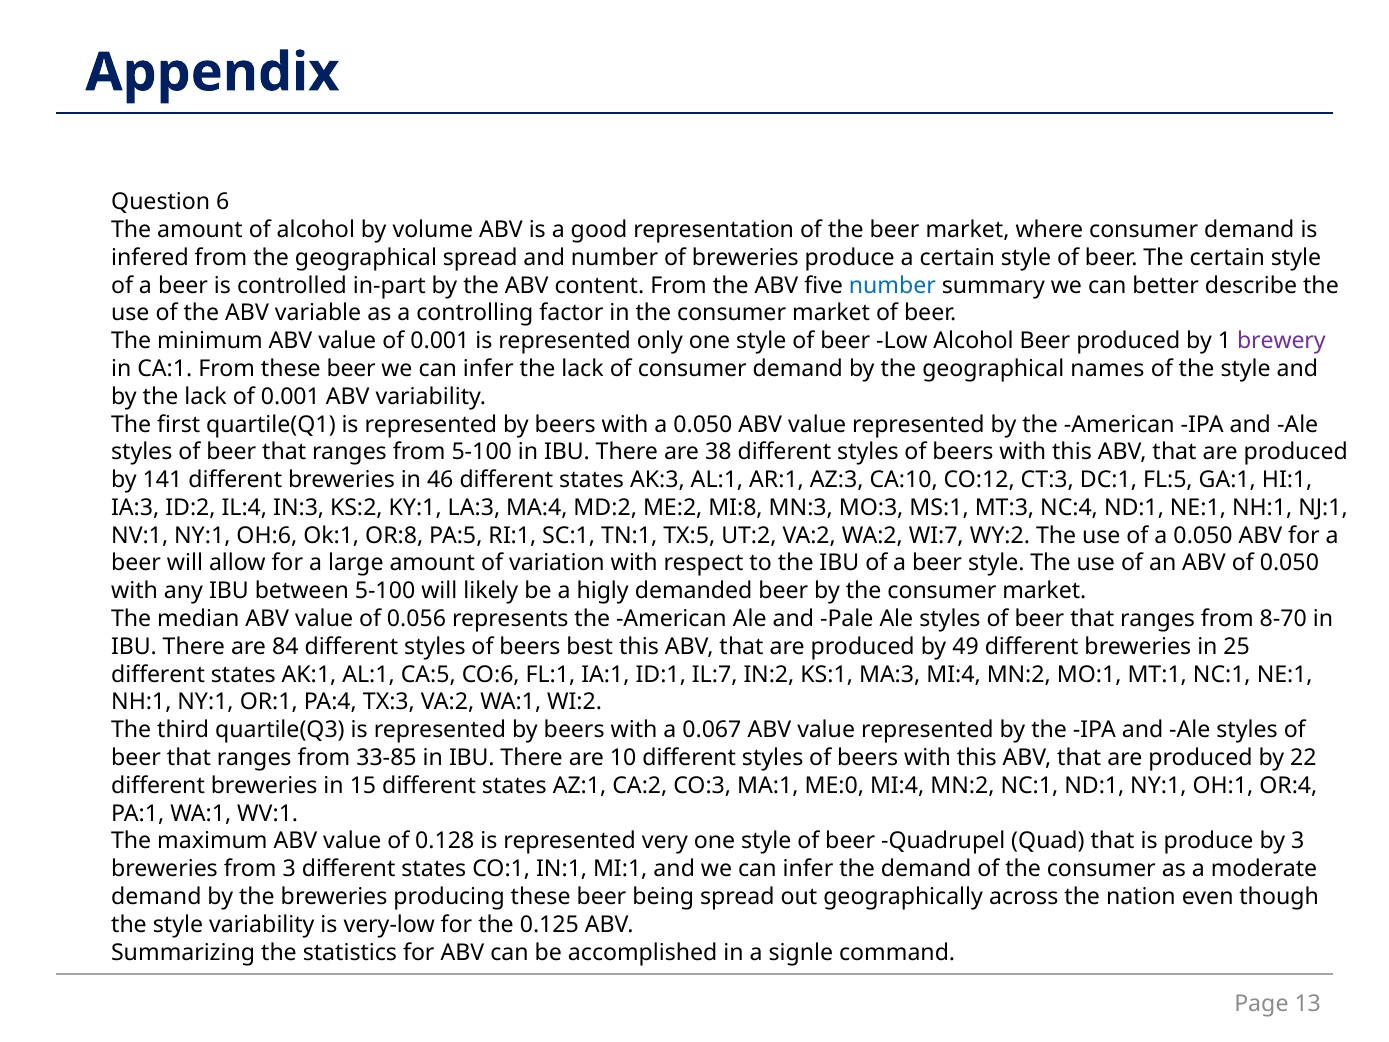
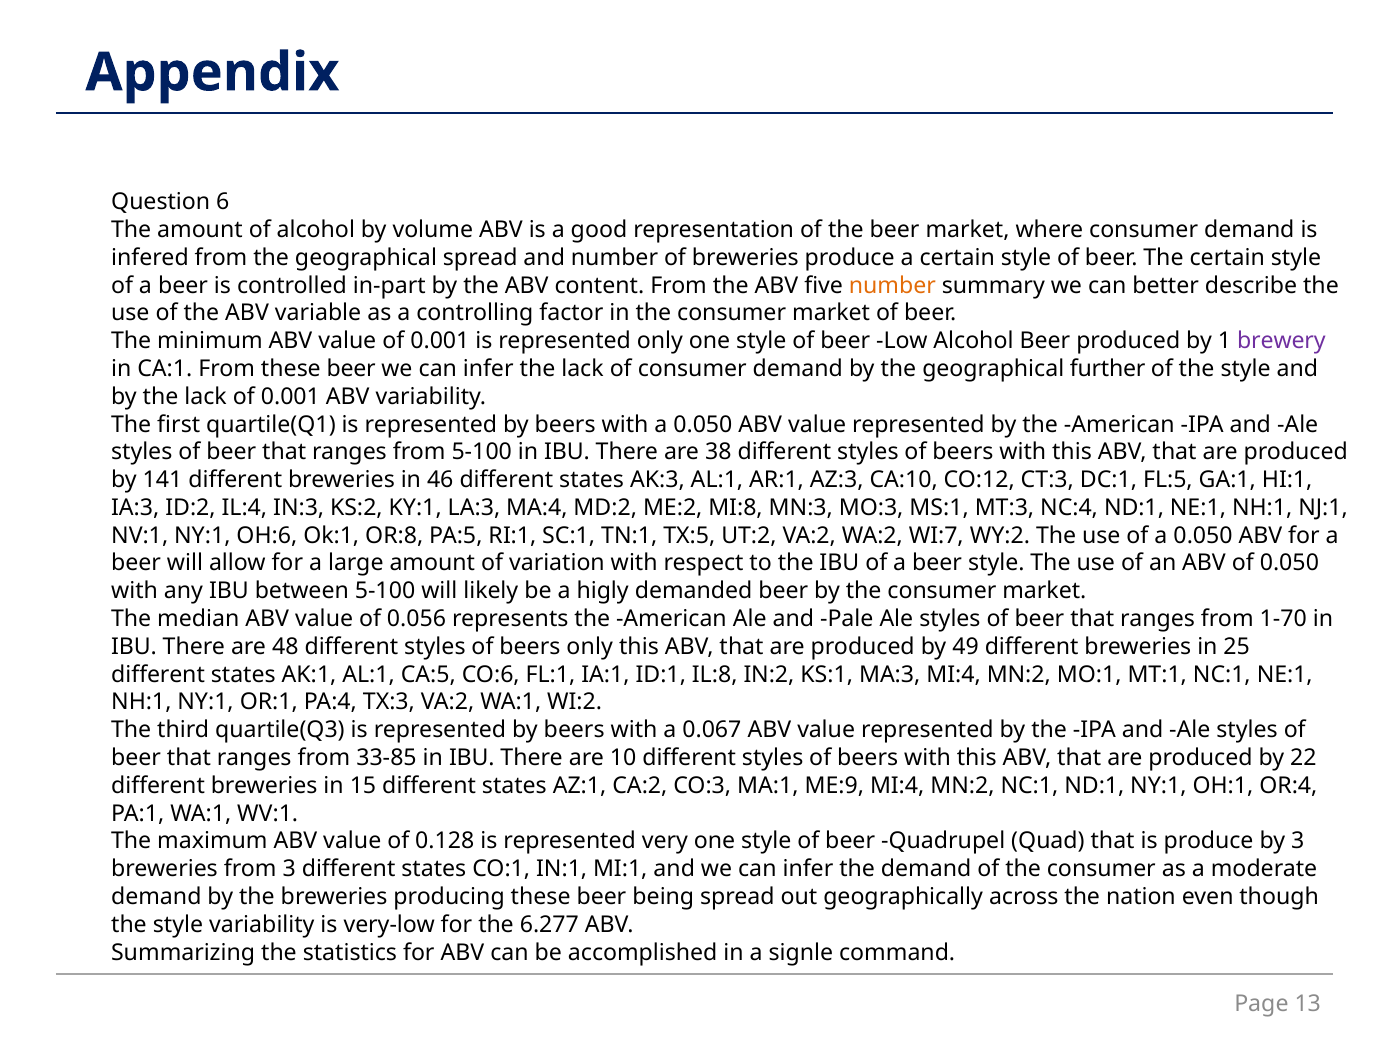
number colour: blue -> orange (892, 285)
names: names -> further (1108, 369)
8-70: 8-70 -> 1-70 (1283, 619)
84: 84 -> 48 (285, 647)
beers best: best -> only (590, 647)
IL:7: IL:7 -> IL:8 (715, 674)
ME:0: ME:0 -> ME:9 (834, 785)
0.125: 0.125 -> 6.277 (549, 924)
